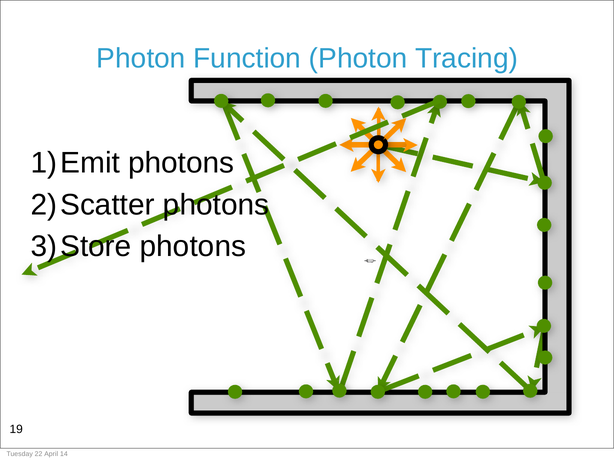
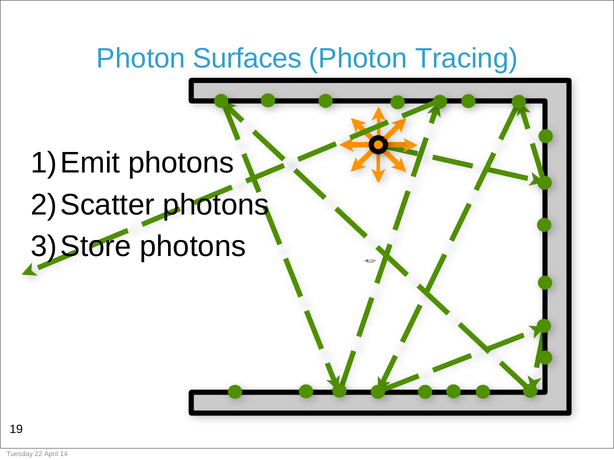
Function: Function -> Surfaces (247, 59)
